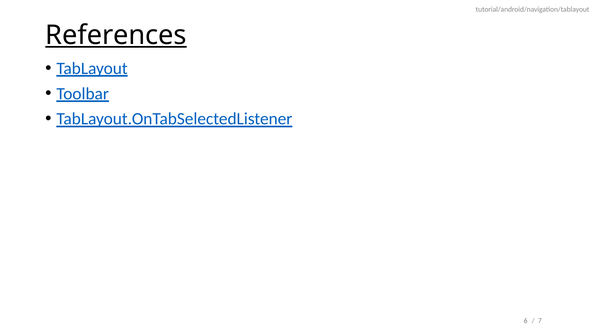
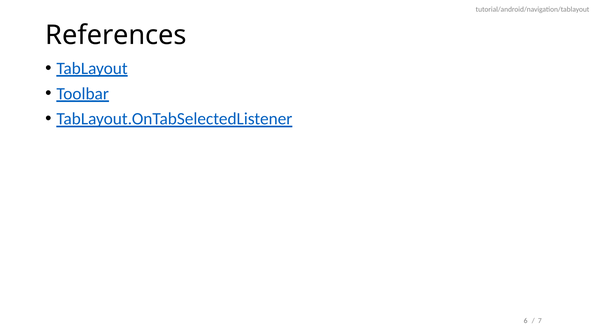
References underline: present -> none (116, 35)
